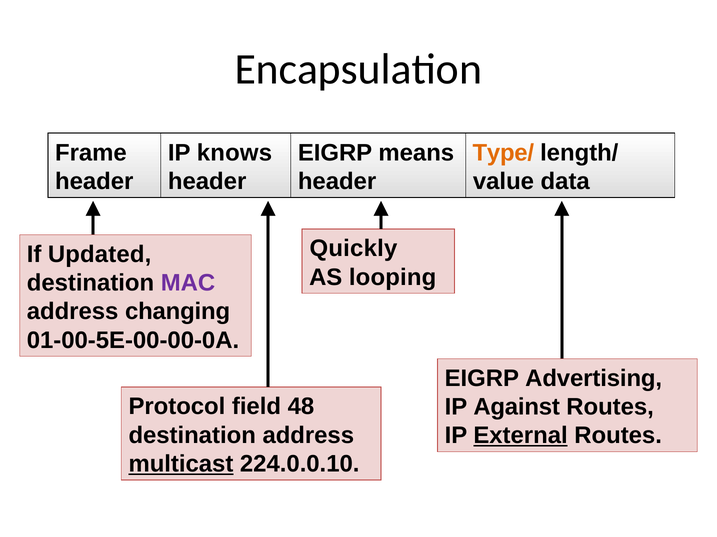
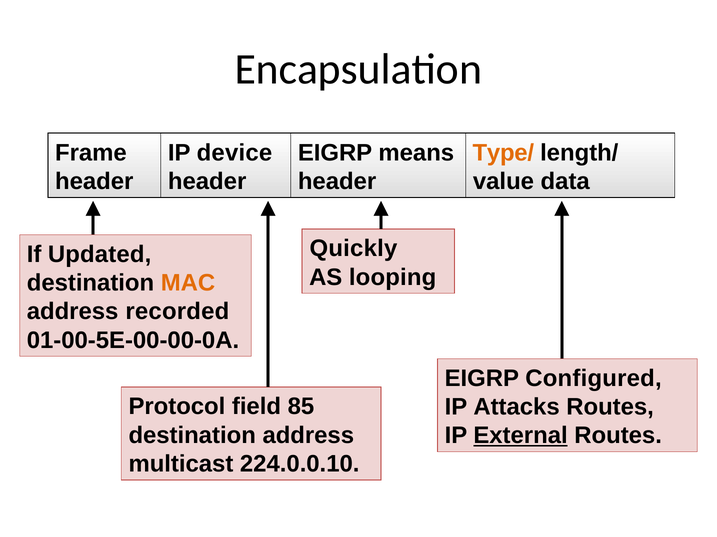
knows: knows -> device (234, 153)
MAC colour: purple -> orange (188, 283)
changing: changing -> recorded (177, 312)
Advertising: Advertising -> Configured (593, 379)
48: 48 -> 85 (301, 407)
Against: Against -> Attacks (517, 407)
multicast underline: present -> none (181, 464)
